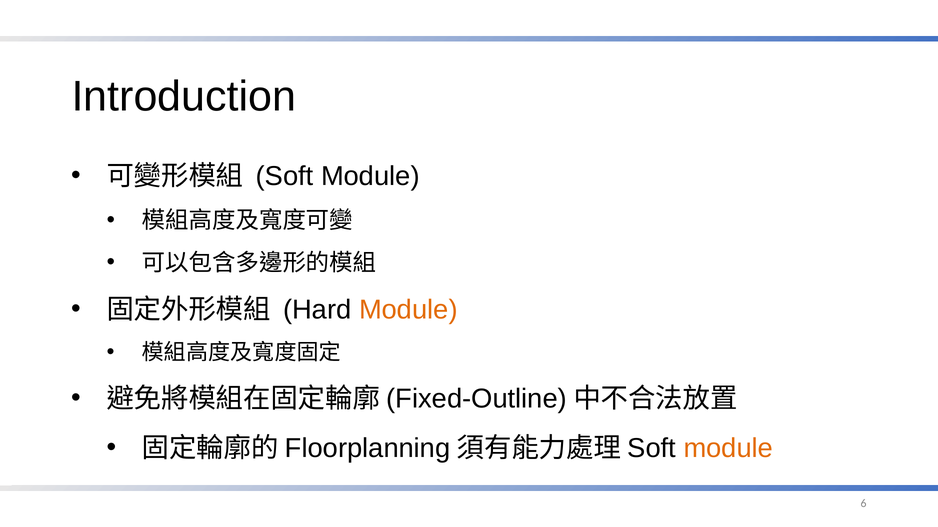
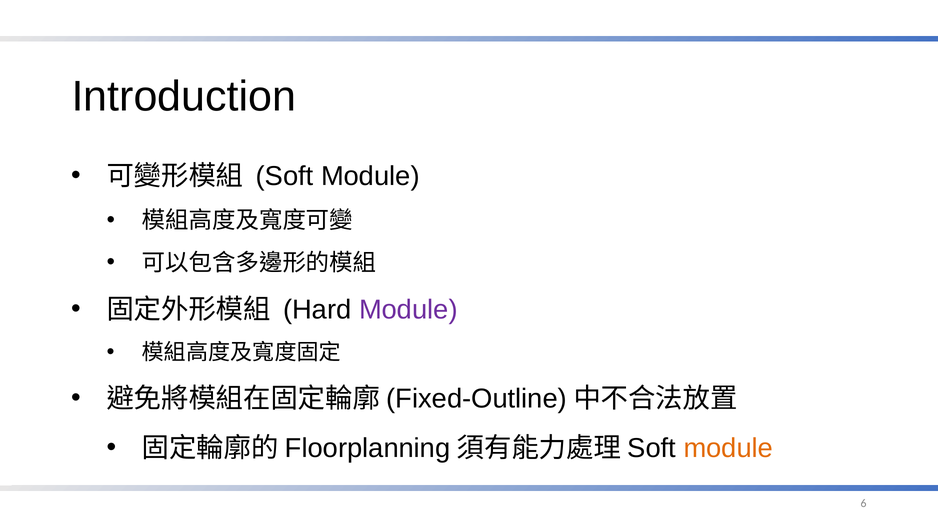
Module colour: orange -> purple (408, 310)
